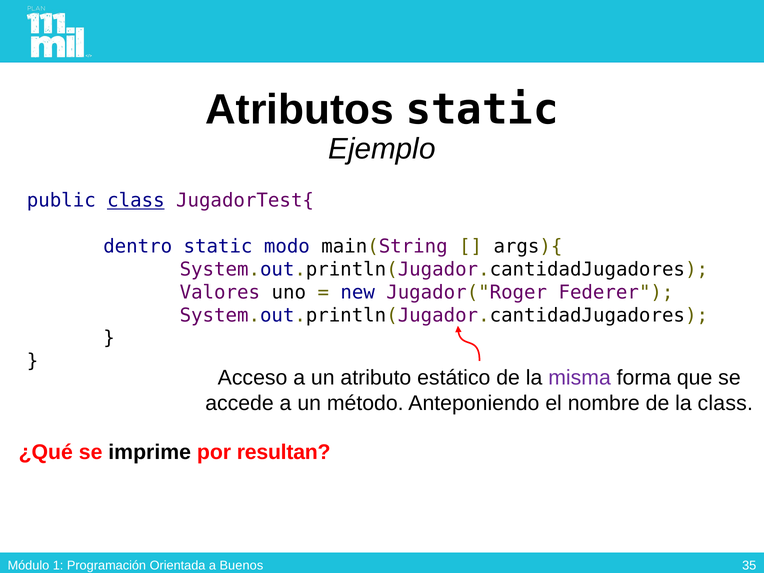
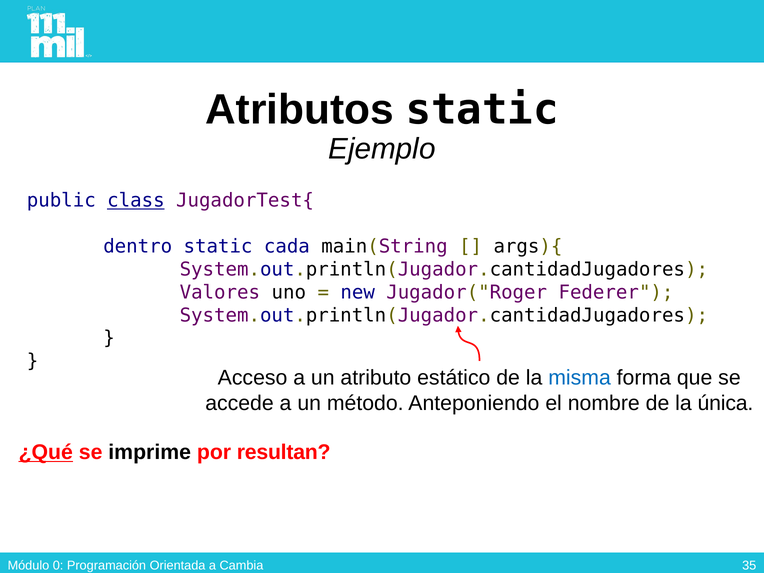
modo: modo -> cada (287, 247)
misma colour: purple -> blue (580, 378)
la class: class -> única (725, 403)
¿Qué underline: none -> present (46, 452)
1: 1 -> 0 (58, 565)
Buenos: Buenos -> Cambia (241, 565)
